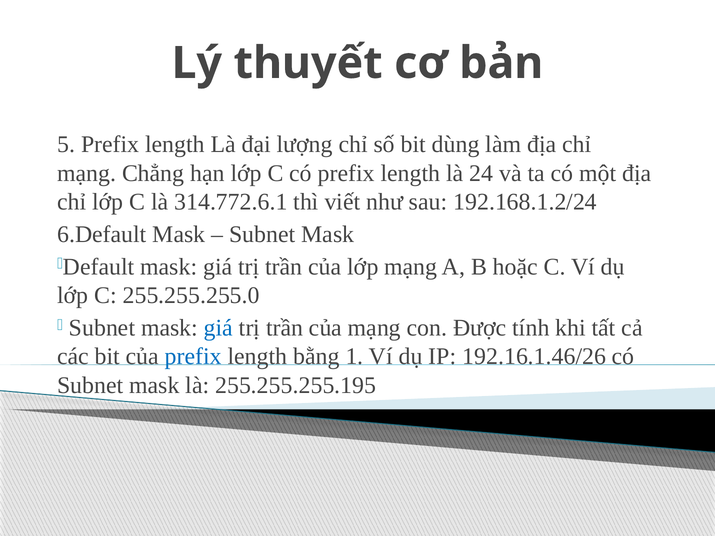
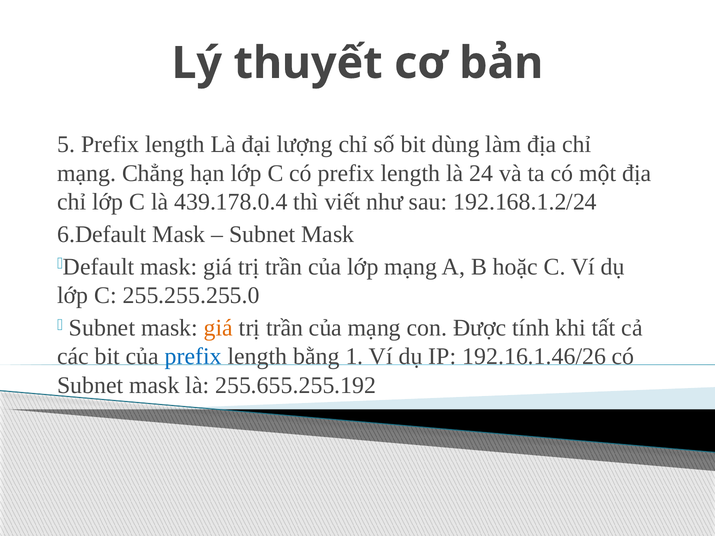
314.772.6.1: 314.772.6.1 -> 439.178.0.4 (231, 202)
giá colour: blue -> orange (218, 328)
255.255.255.195: 255.255.255.195 -> 255.655.255.192 (296, 385)
